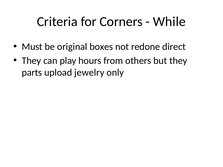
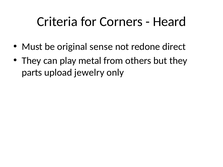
While: While -> Heard (169, 22)
boxes: boxes -> sense (101, 47)
hours: hours -> metal (90, 61)
